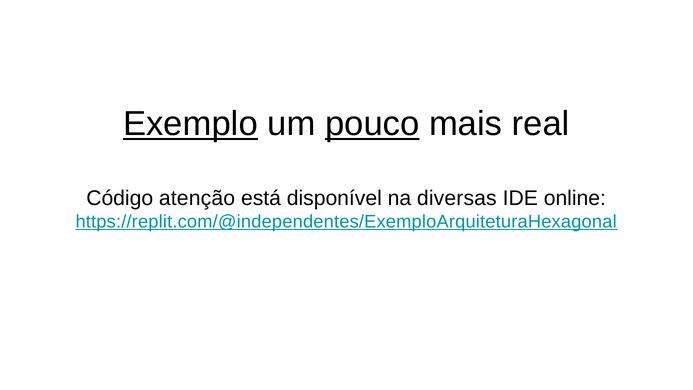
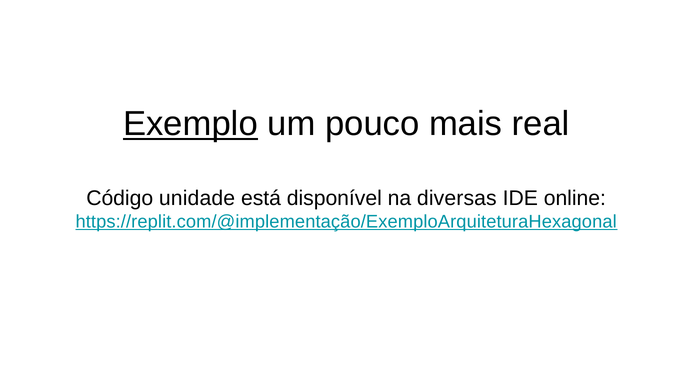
pouco underline: present -> none (372, 124)
atenção: atenção -> unidade (197, 198)
https://replit.com/@independentes/ExemploArquiteturaHexagonal: https://replit.com/@independentes/ExemploArquiteturaHexagonal -> https://replit.com/@implementação/ExemploArquiteturaHexagonal (346, 222)
